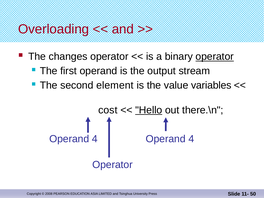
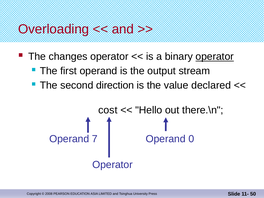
element: element -> direction (115, 85)
variables: variables -> declared (211, 85)
Hello underline: present -> none (149, 110)
4: 4 -> 7 (95, 139)
4: 4 -> 0 (191, 139)
